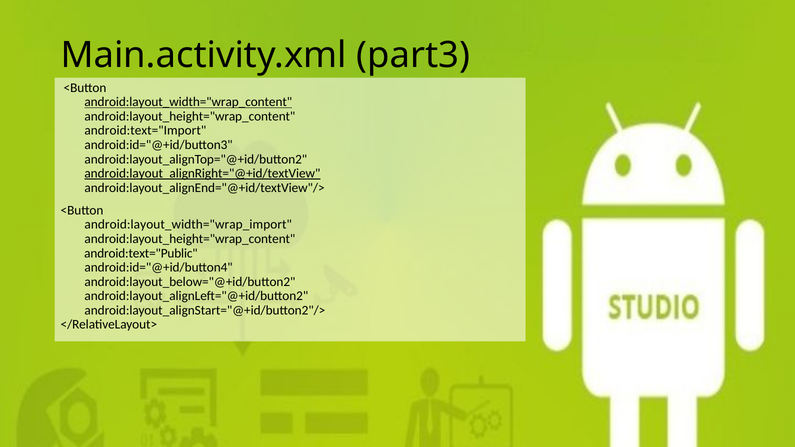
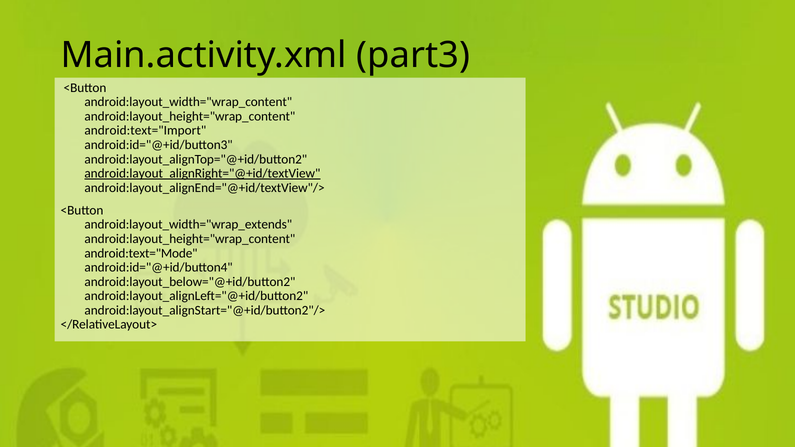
android:layout_width="wrap_content underline: present -> none (188, 102)
android:layout_width="wrap_import: android:layout_width="wrap_import -> android:layout_width="wrap_extends (188, 225)
android:text="Public: android:text="Public -> android:text="Mode (141, 253)
